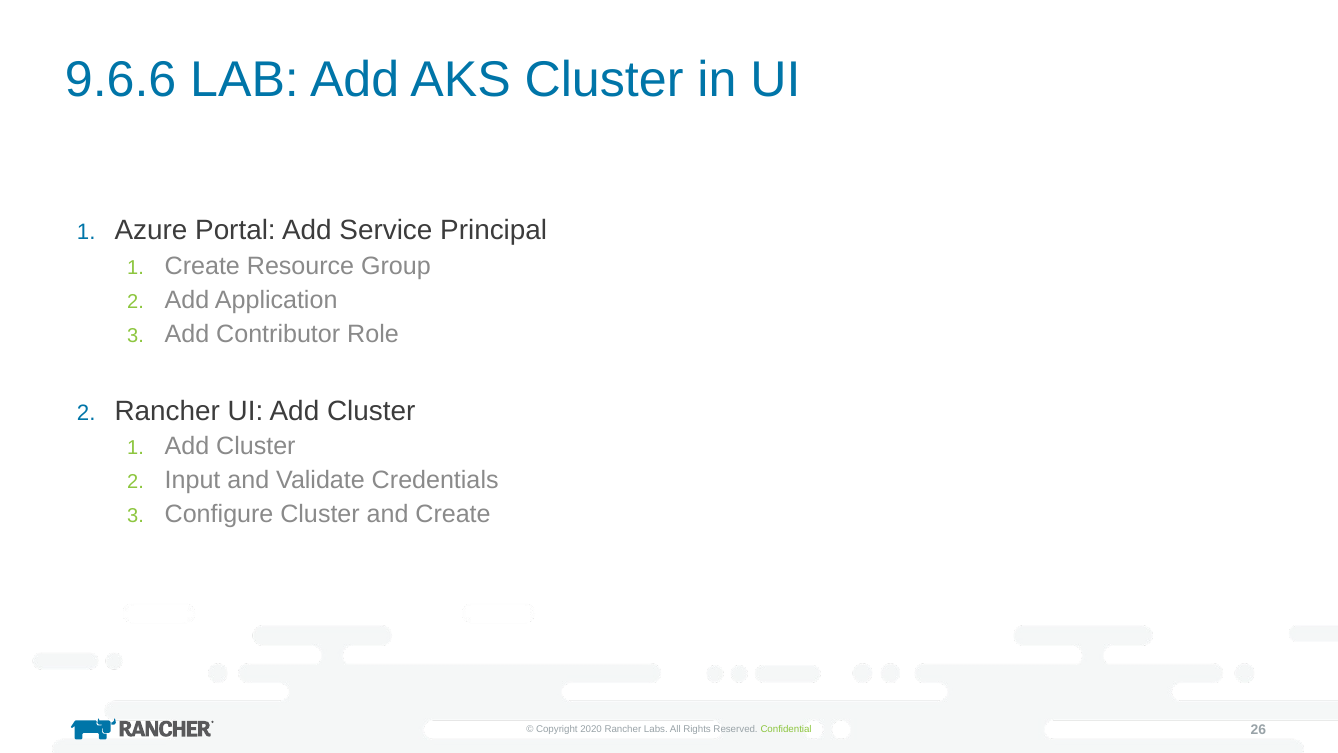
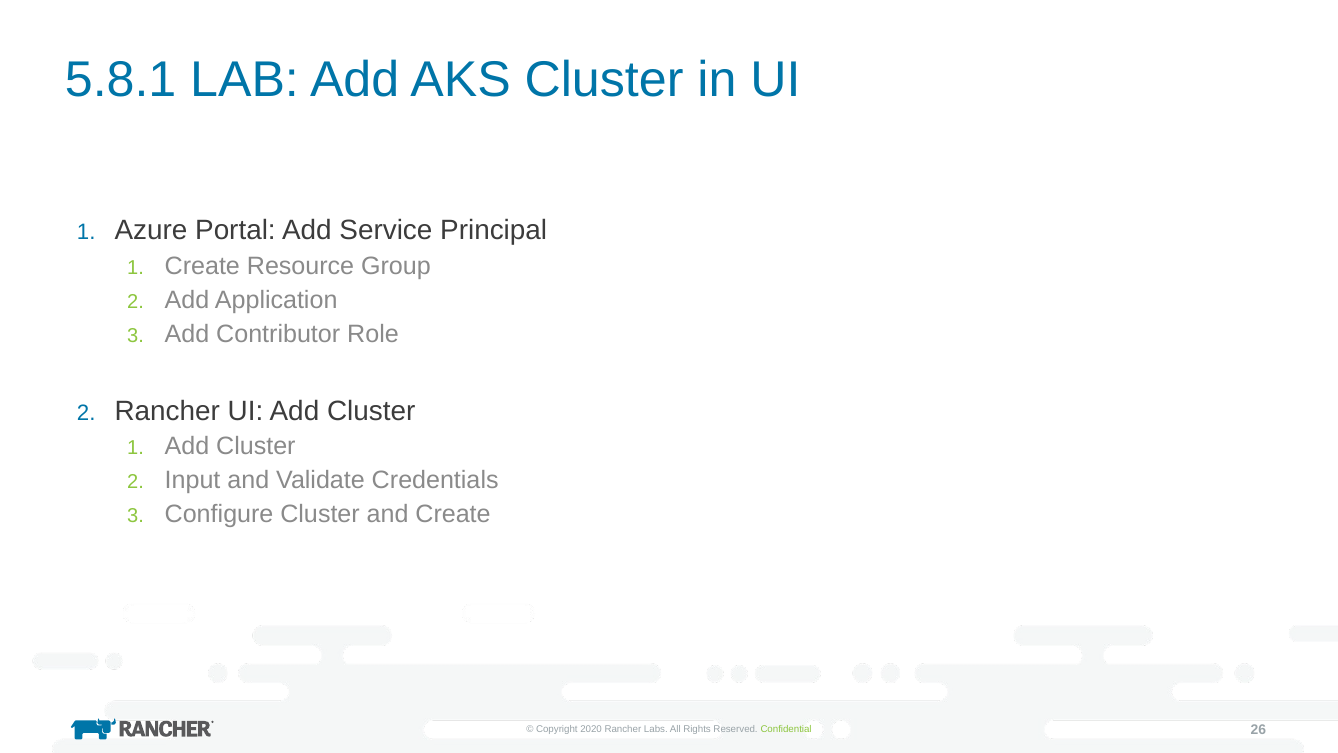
9.6.6: 9.6.6 -> 5.8.1 (121, 80)
